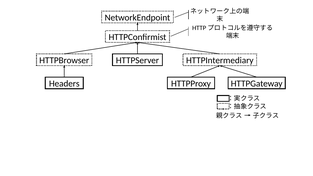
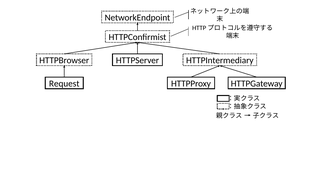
Headers: Headers -> Request (64, 84)
